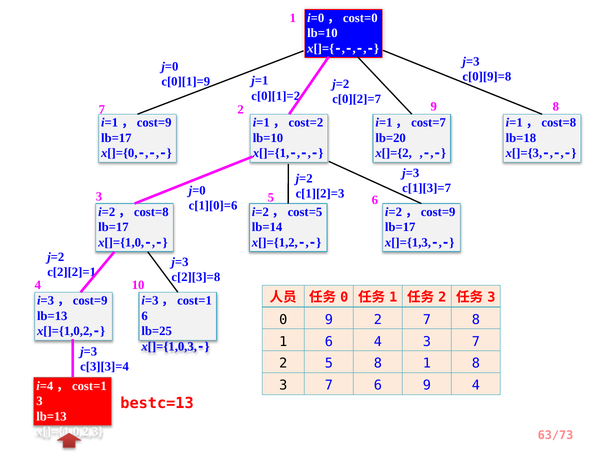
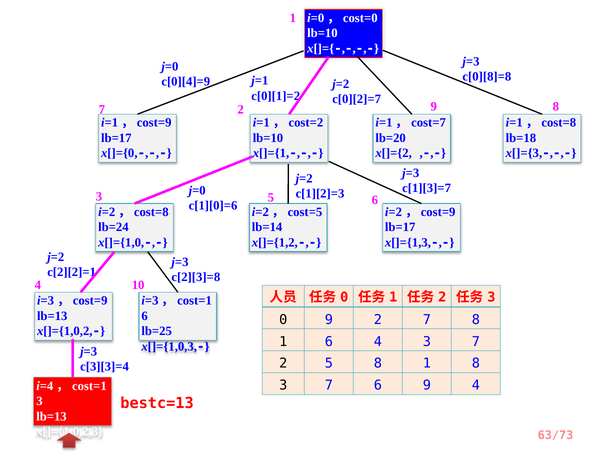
c[0][9]=8: c[0][9]=8 -> c[0][8]=8 (487, 77)
c[0][1]=9: c[0][1]=9 -> c[0][4]=9 (186, 82)
lb=17: lb=17 -> lb=24 (113, 228)
